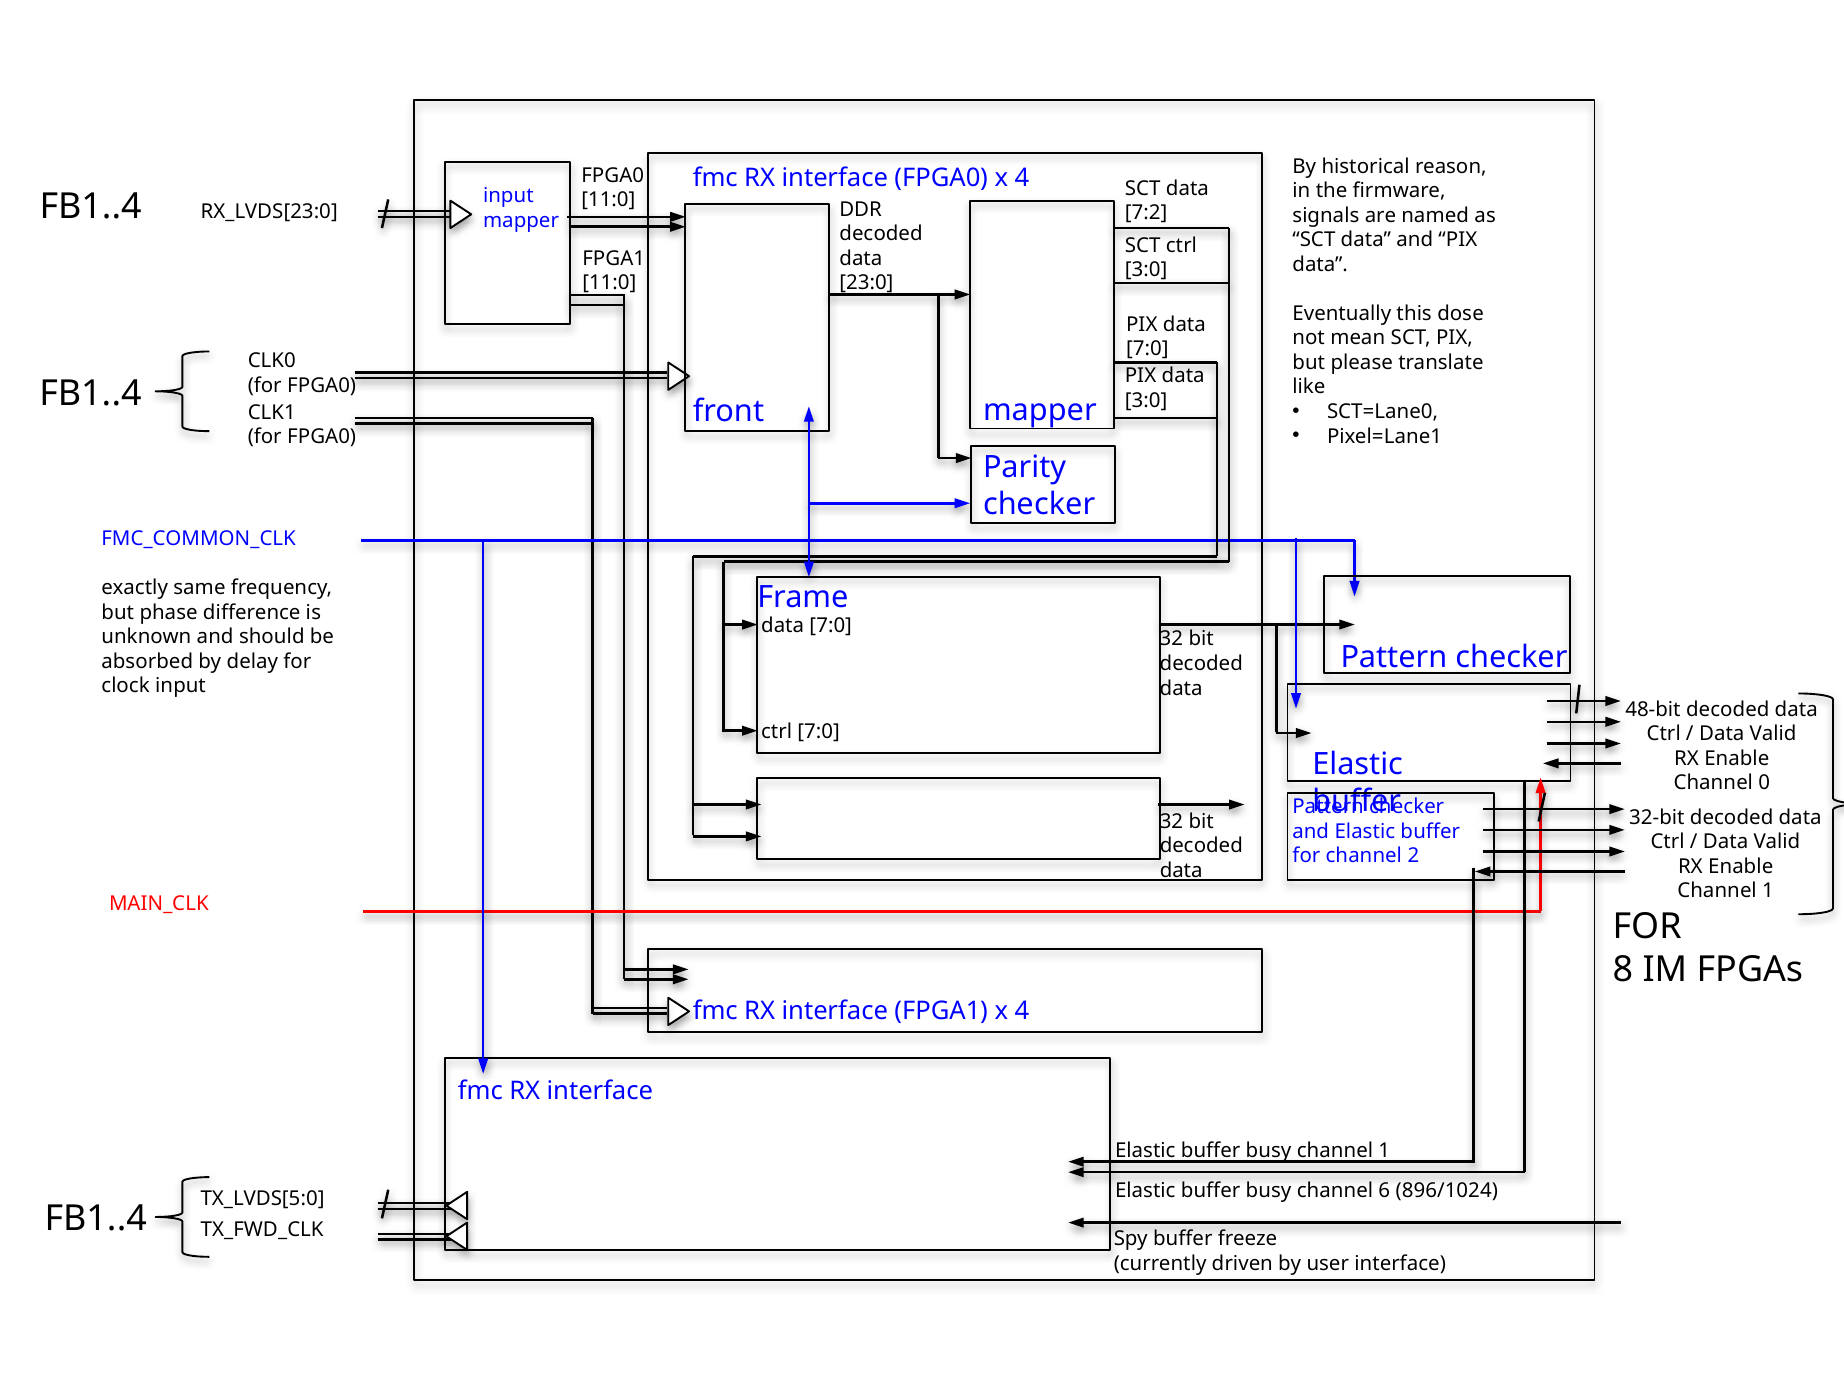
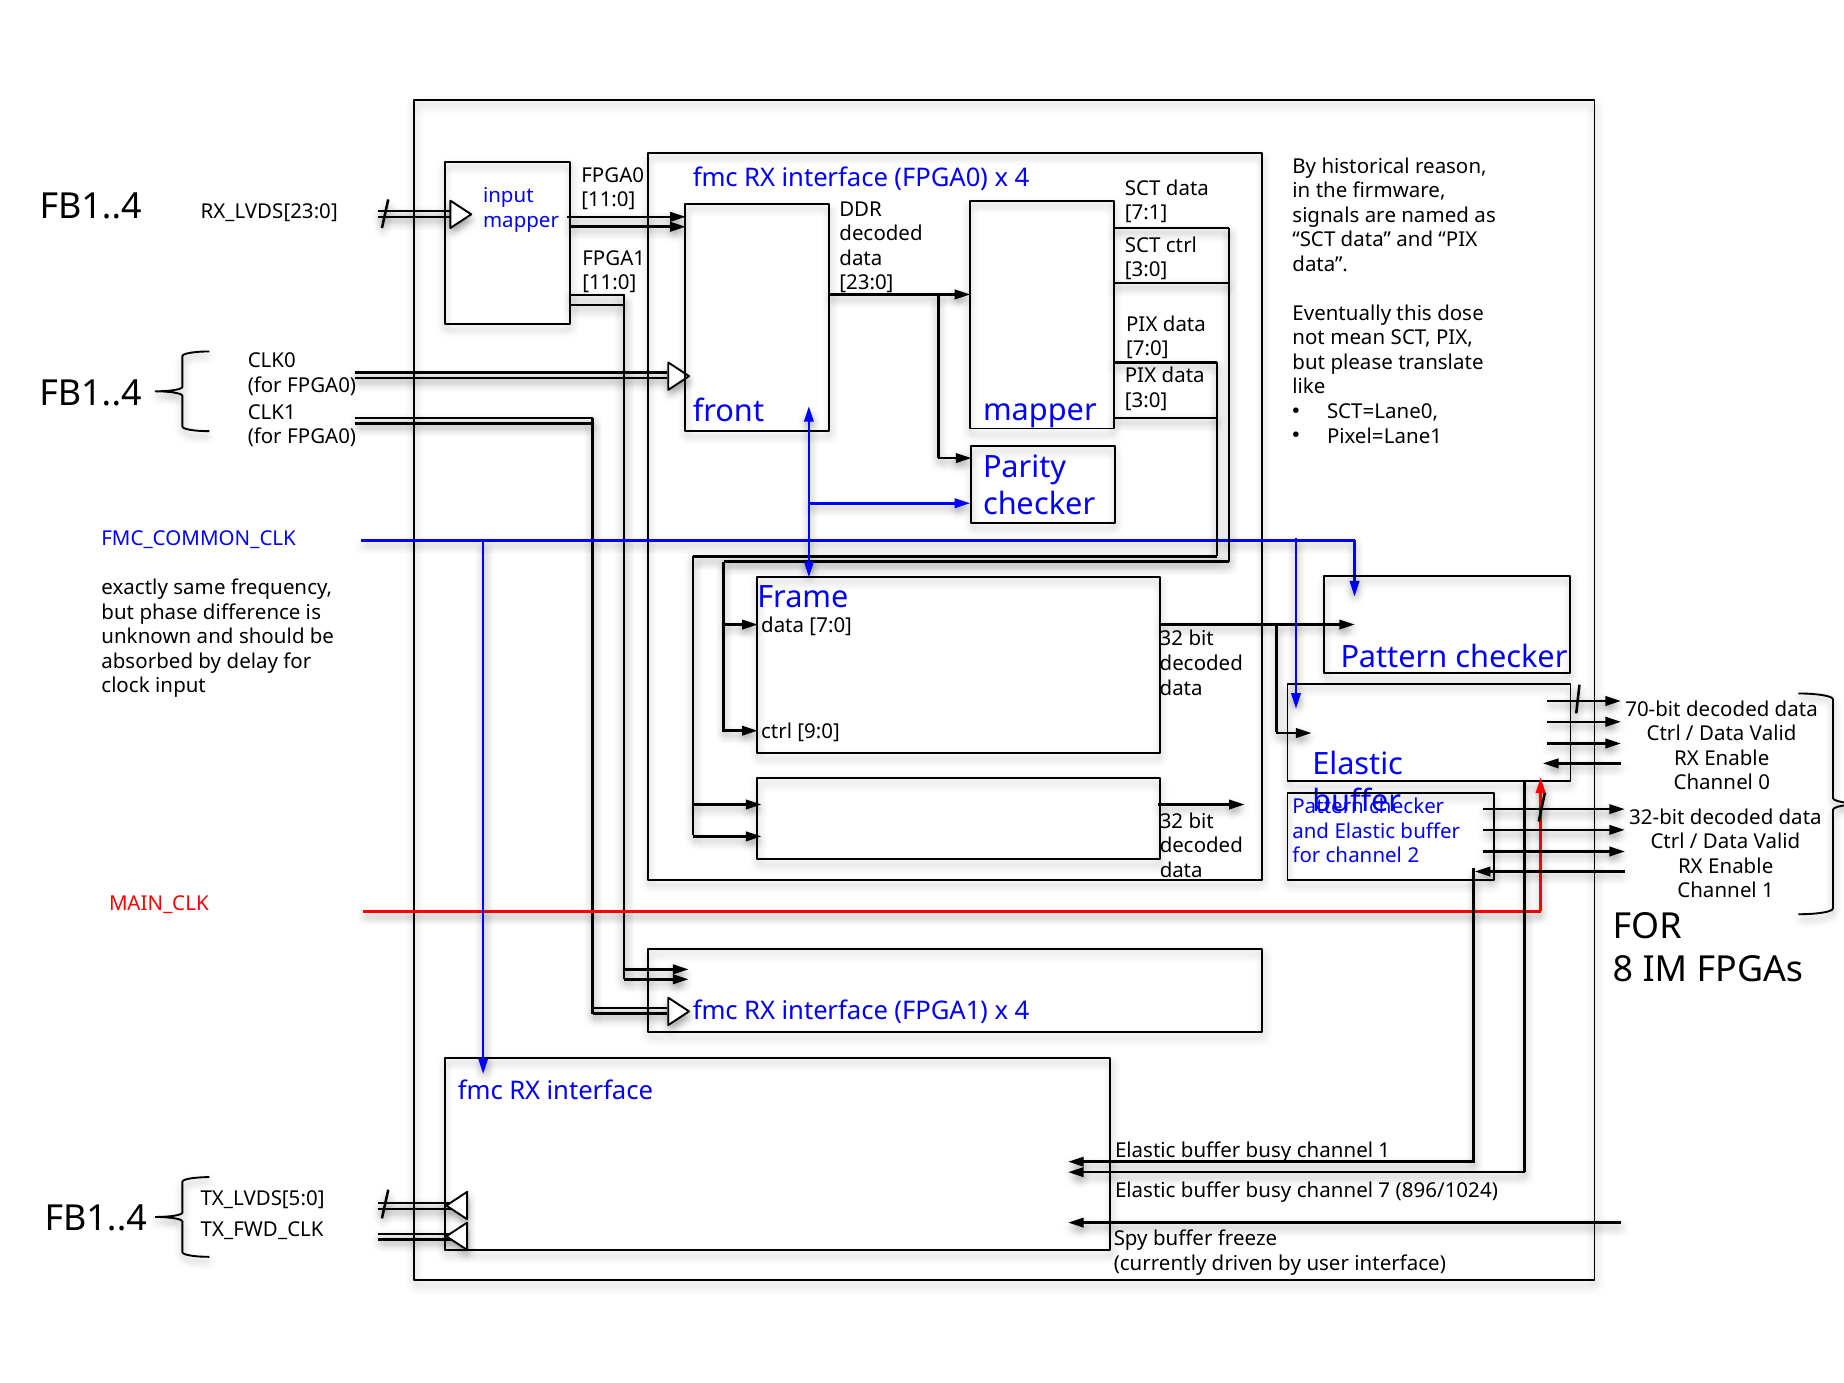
7:2: 7:2 -> 7:1 (1146, 213)
48-bit: 48-bit -> 70-bit (1653, 709)
ctrl 7:0: 7:0 -> 9:0 (819, 732)
6: 6 -> 7 (1384, 1191)
